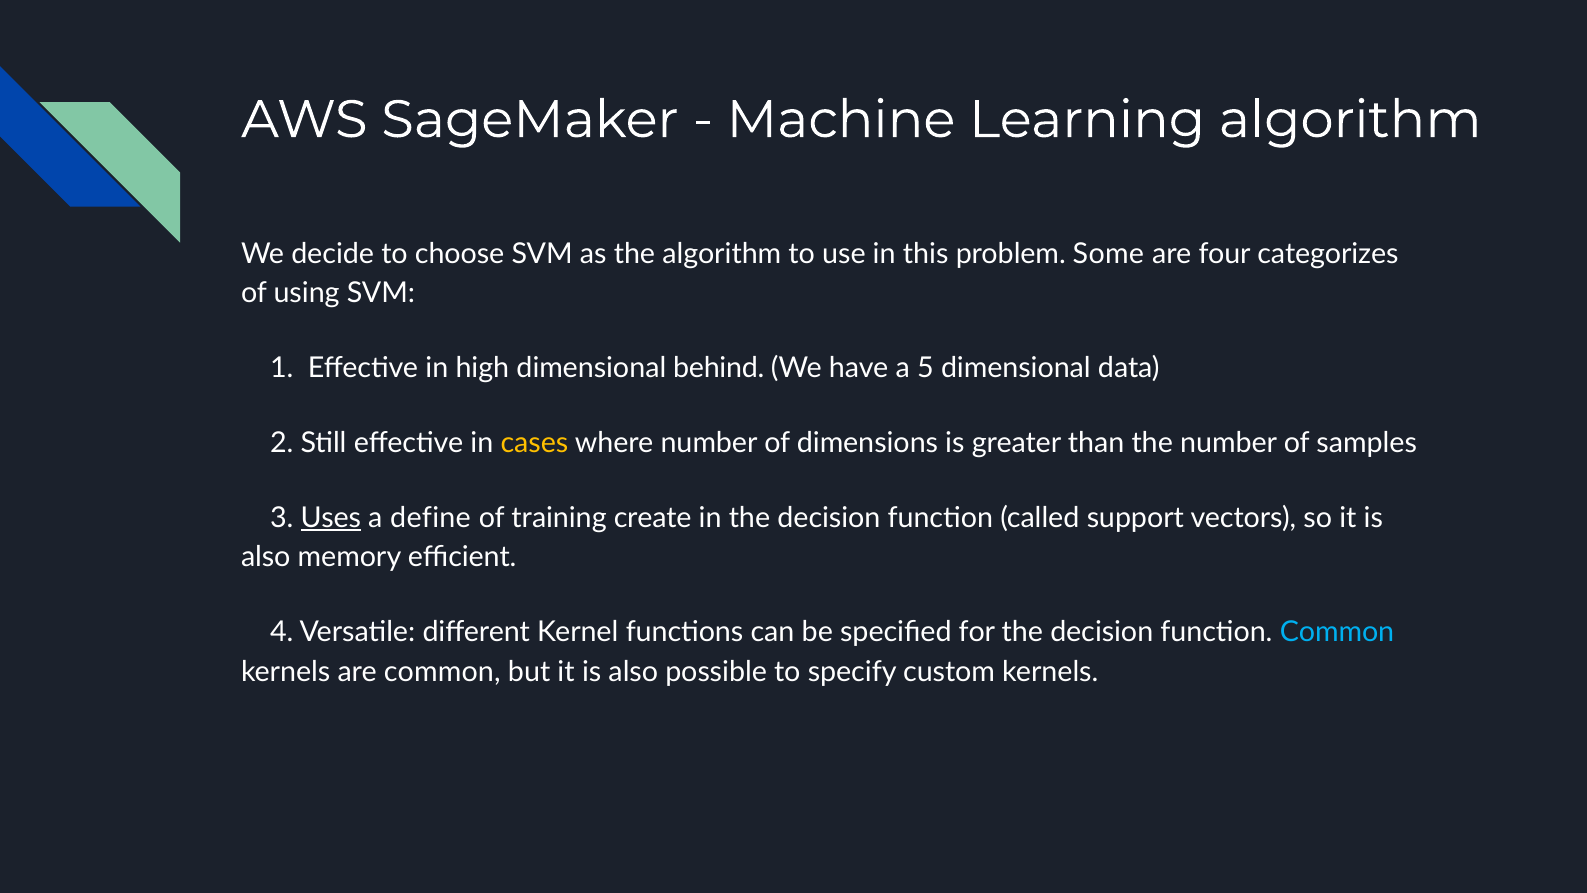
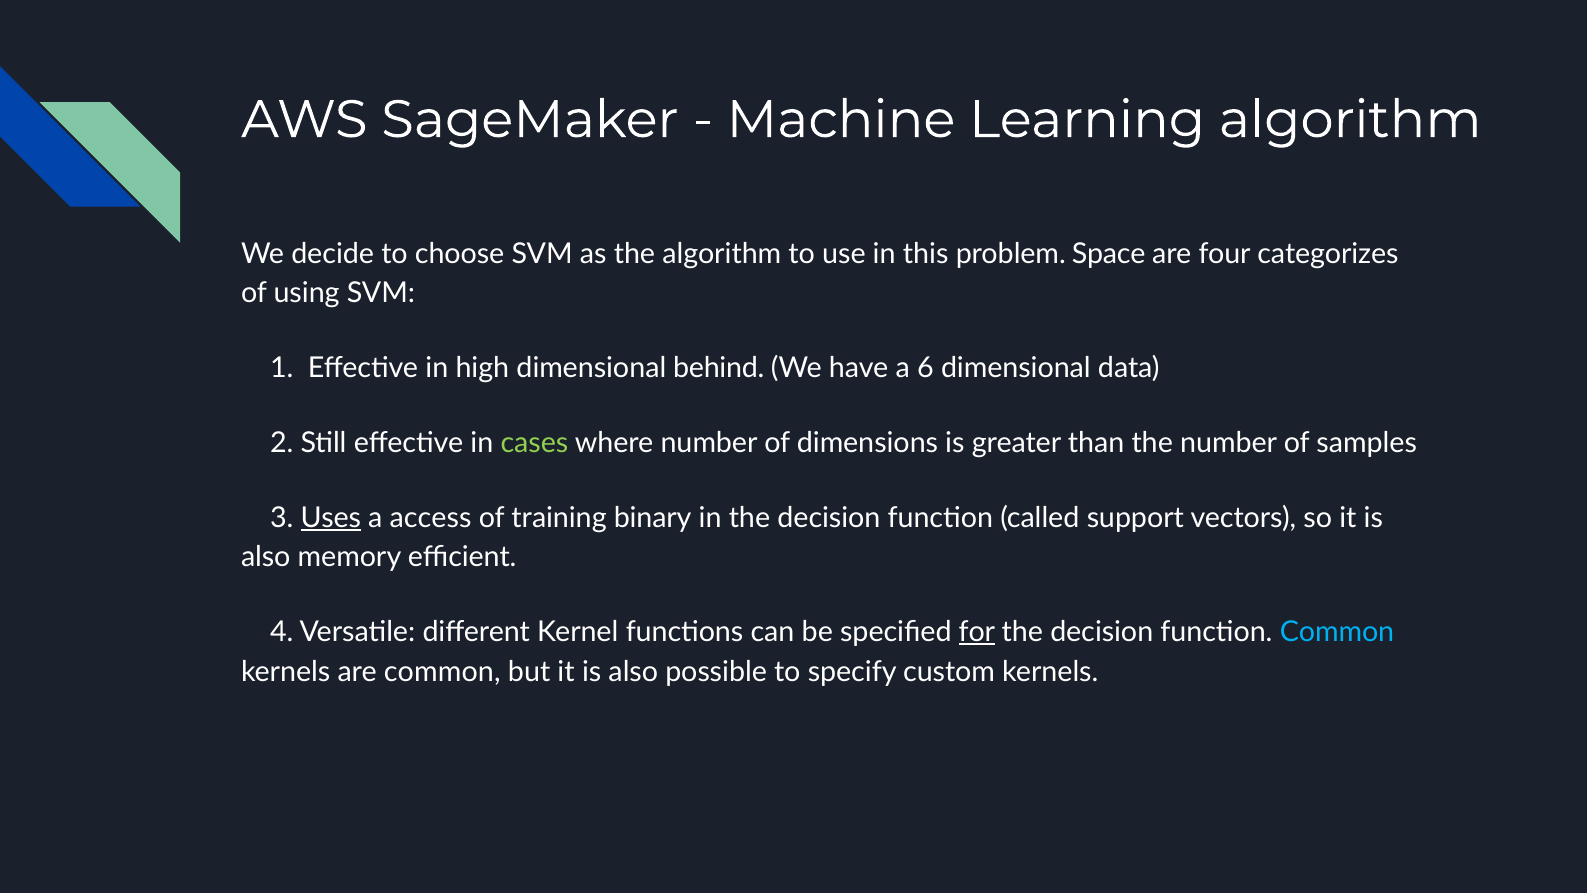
Some: Some -> Space (1109, 254)
5: 5 -> 6 (925, 368)
cases colour: yellow -> light green (534, 443)
define: define -> access (431, 517)
create: create -> binary (653, 517)
for underline: none -> present (977, 632)
